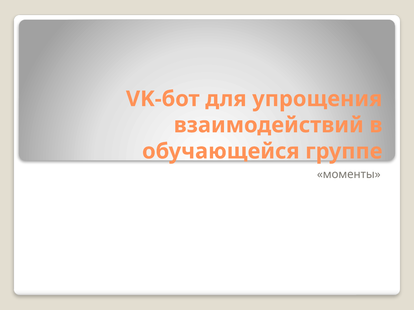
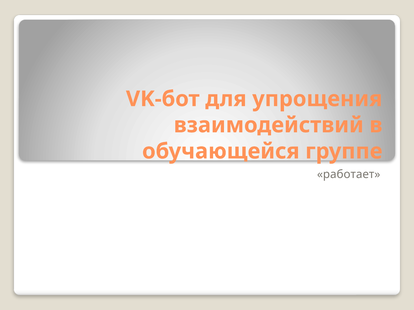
моменты: моменты -> работает (349, 175)
